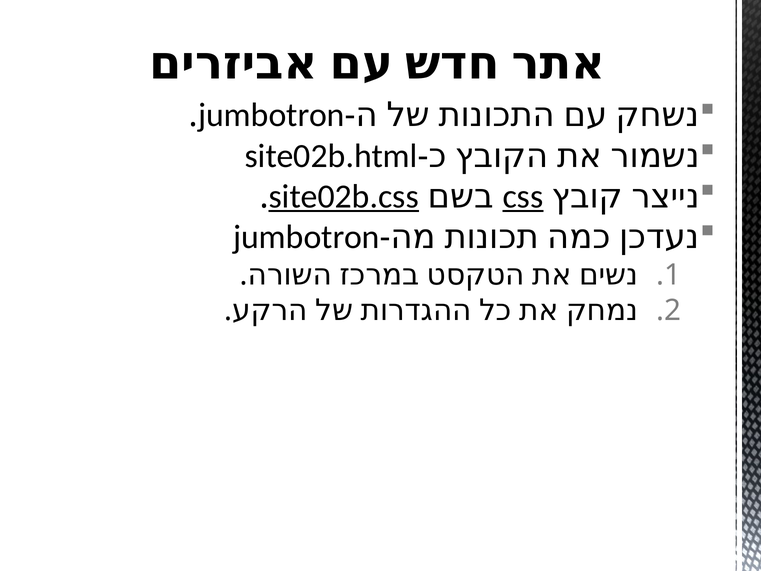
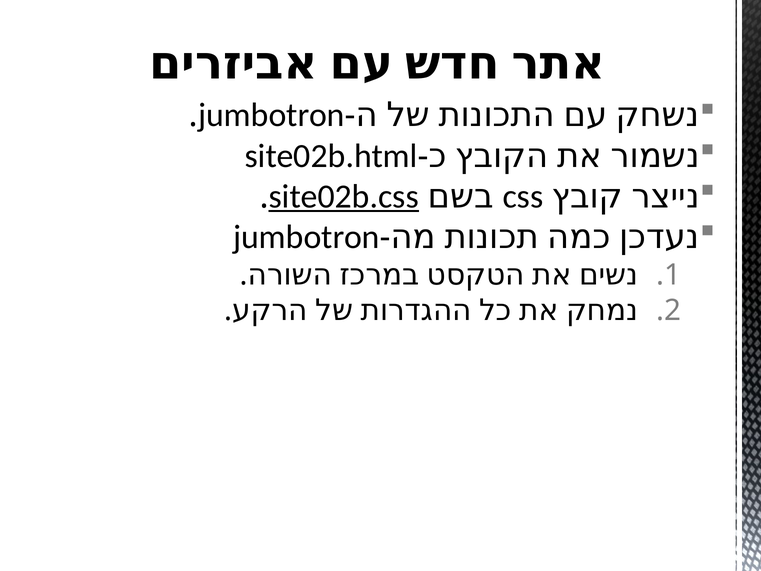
css underline: present -> none (523, 197)
